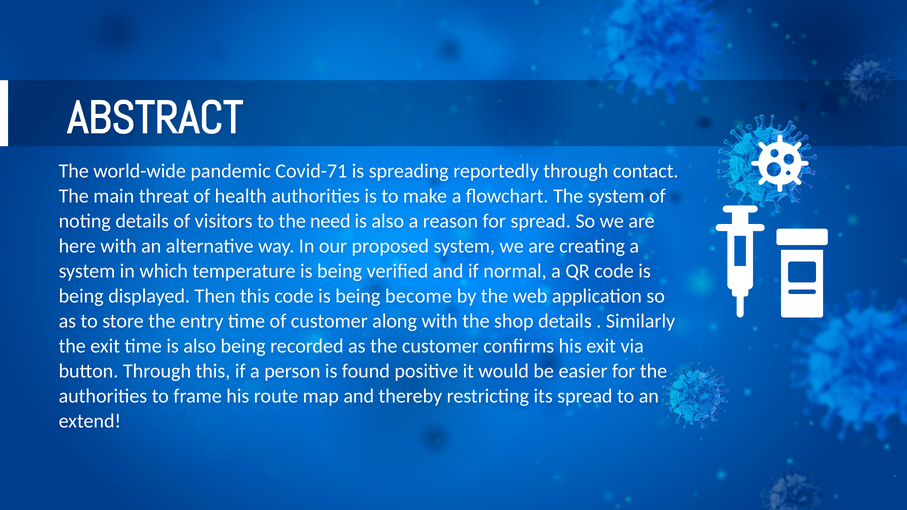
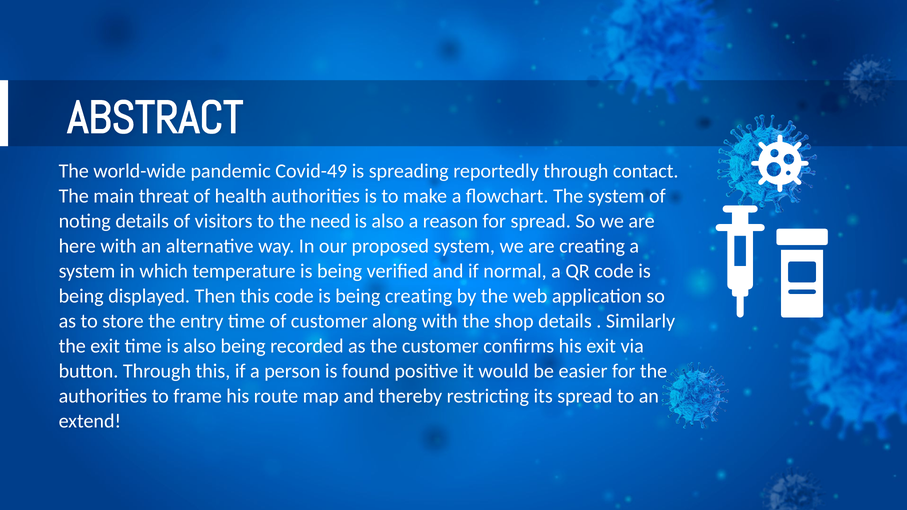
Covid-71: Covid-71 -> Covid-49 (311, 171)
being become: become -> creating (419, 296)
